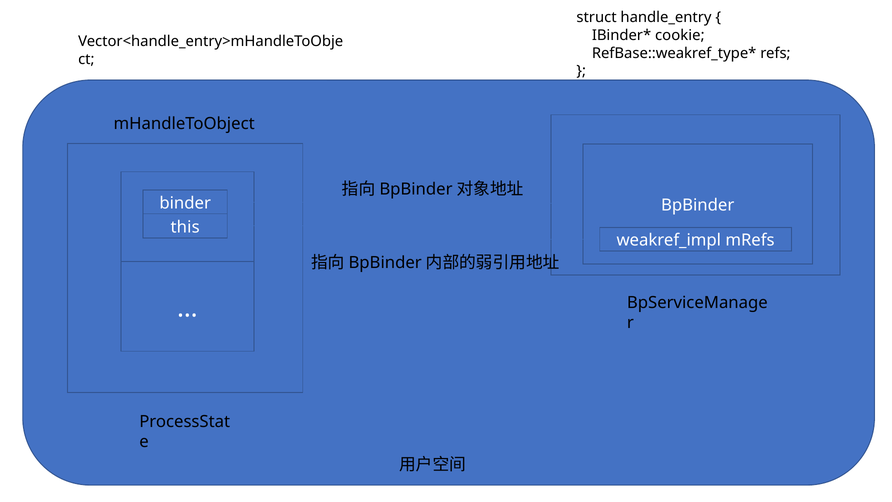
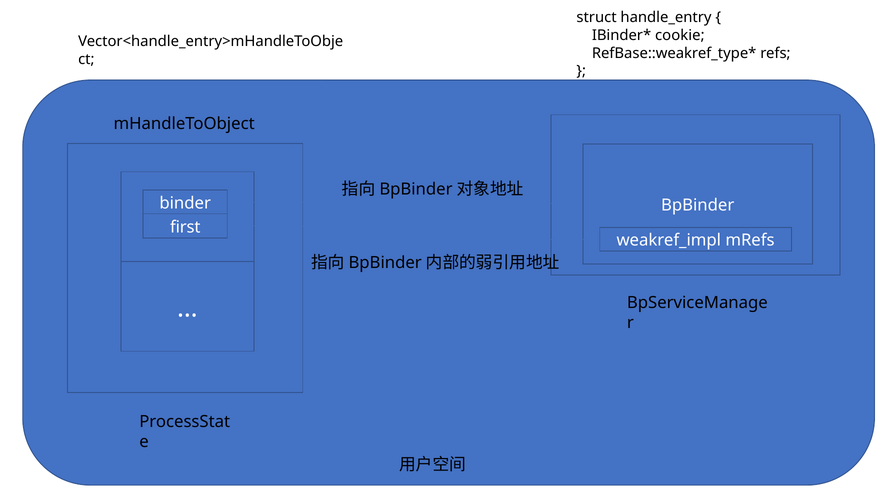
this: this -> first (185, 227)
